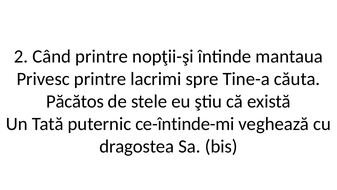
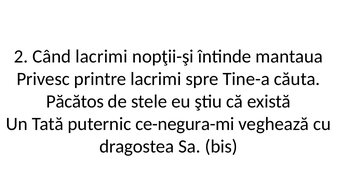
Când printre: printre -> lacrimi (101, 56)
ce-întinde-mi: ce-întinde-mi -> ce-negura-mi (185, 124)
